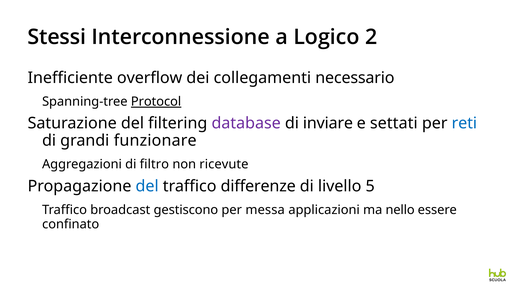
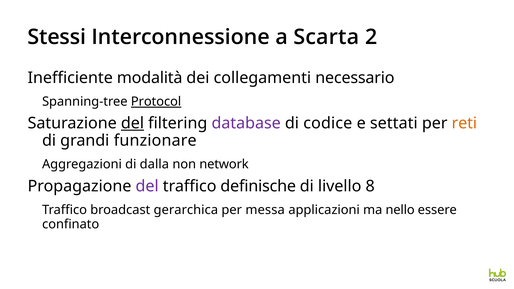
Logico: Logico -> Scarta (326, 37)
overflow: overflow -> modalità (150, 78)
del underline: none -> present (132, 123)
inviare: inviare -> codice (328, 123)
reti colour: blue -> orange (464, 123)
filtro: filtro -> dalla (154, 164)
ricevute: ricevute -> network (224, 164)
del colour: blue -> purple (147, 186)
differenze: differenze -> definische (258, 186)
5: 5 -> 8 (370, 186)
gestiscono: gestiscono -> gerarchica (186, 210)
